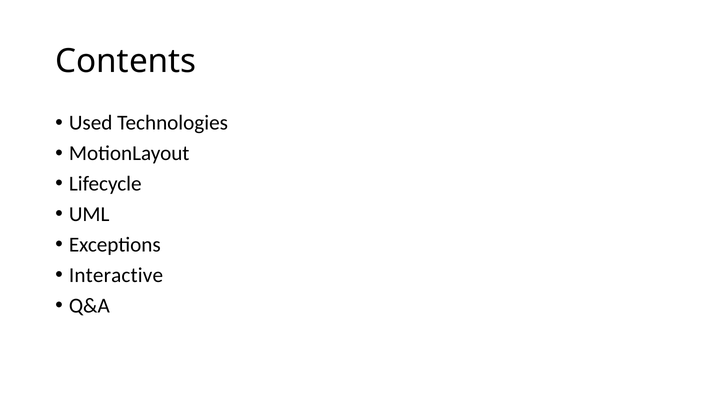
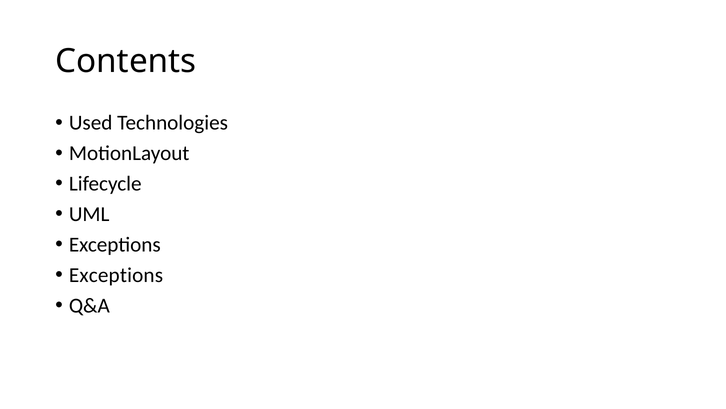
Interactive: Interactive -> Exceptions (116, 275)
